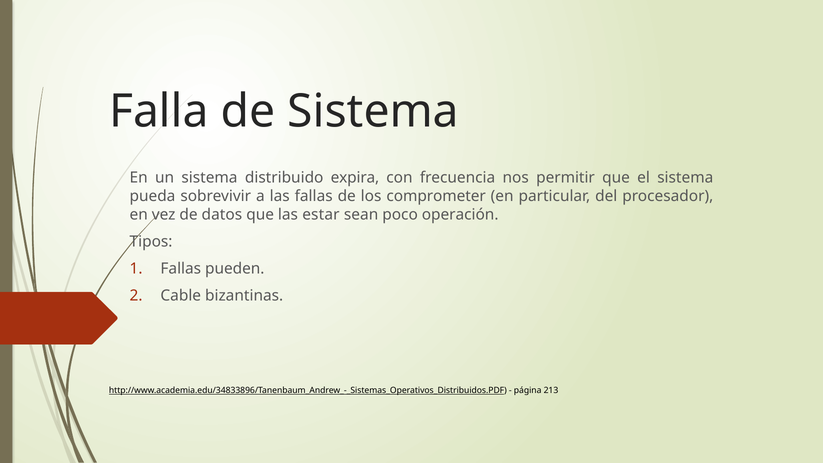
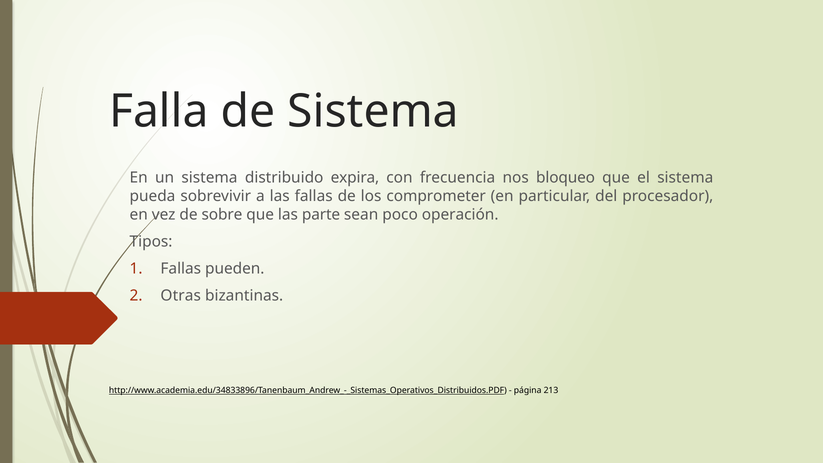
permitir: permitir -> bloqueo (566, 177)
datos: datos -> sobre (222, 214)
estar: estar -> parte (321, 214)
Cable: Cable -> Otras (181, 296)
